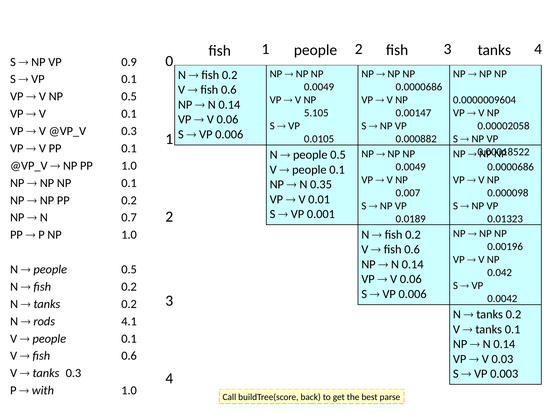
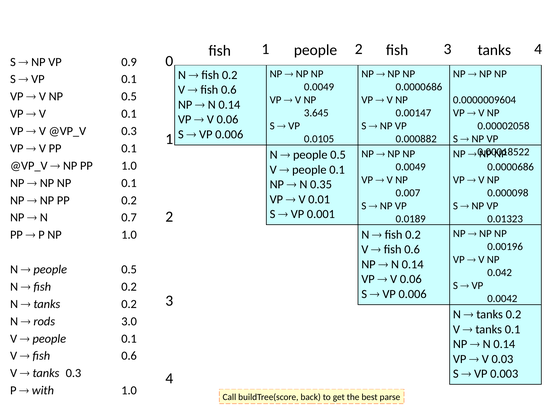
5.105: 5.105 -> 3.645 (316, 113)
4.1: 4.1 -> 3.0 (129, 321)
